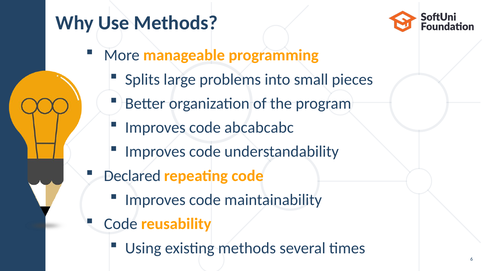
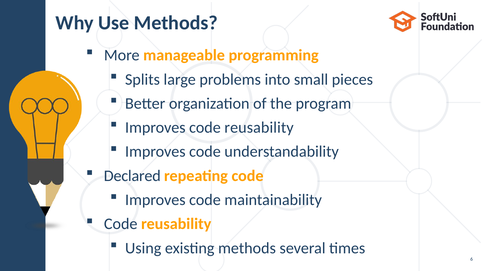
Improves code abcabcabc: abcabcabc -> reusability (259, 128)
